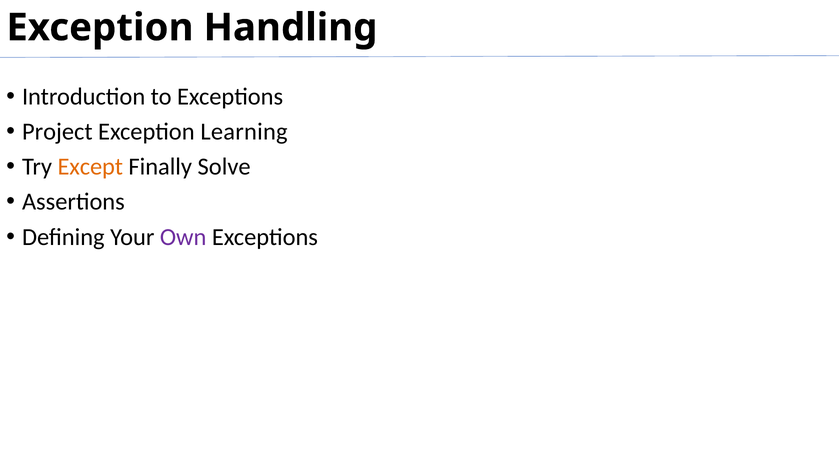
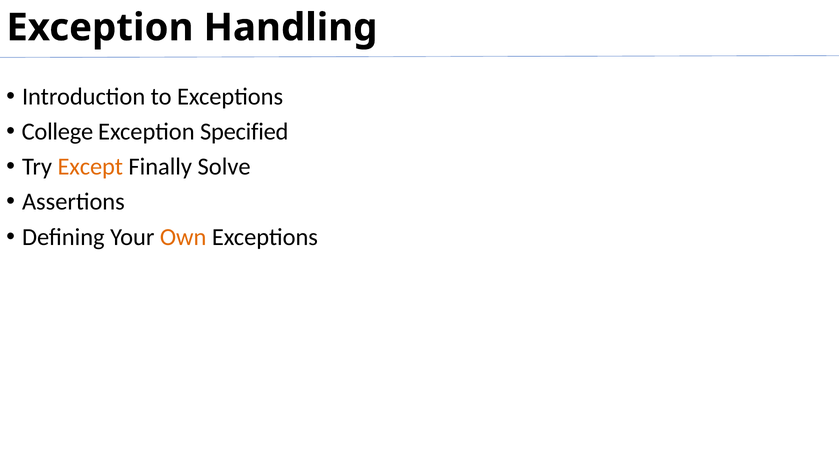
Project: Project -> College (57, 132)
Learning: Learning -> Specified (244, 132)
Own colour: purple -> orange (183, 237)
